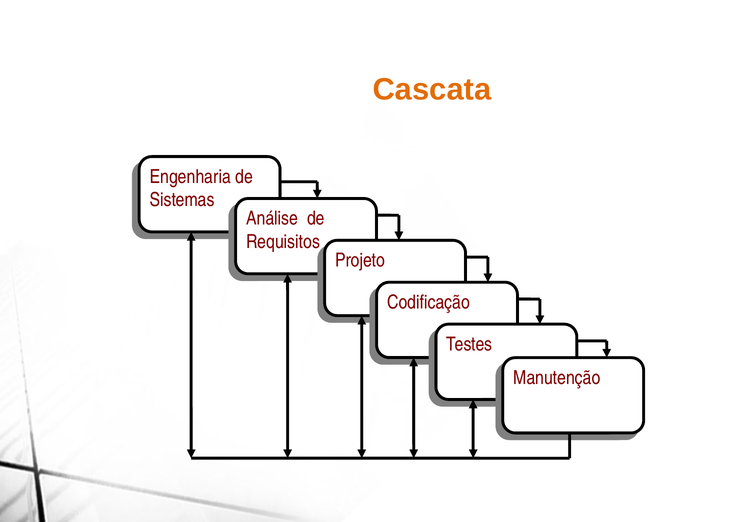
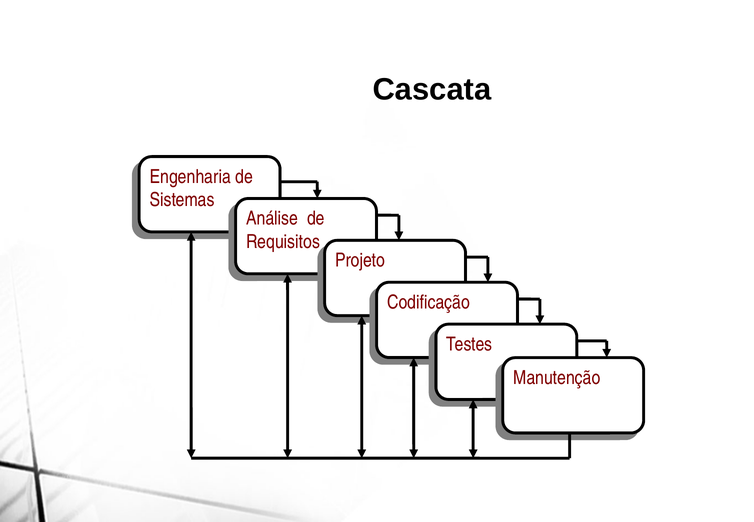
Cascata colour: orange -> black (432, 90)
